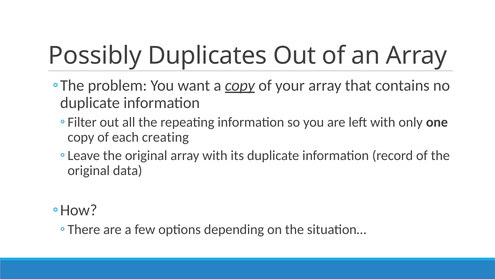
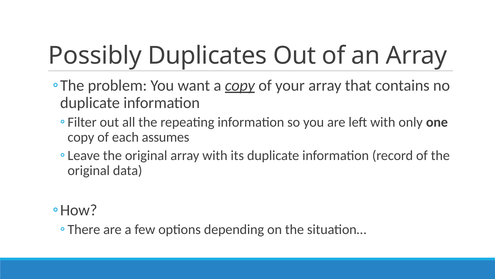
creating: creating -> assumes (166, 137)
